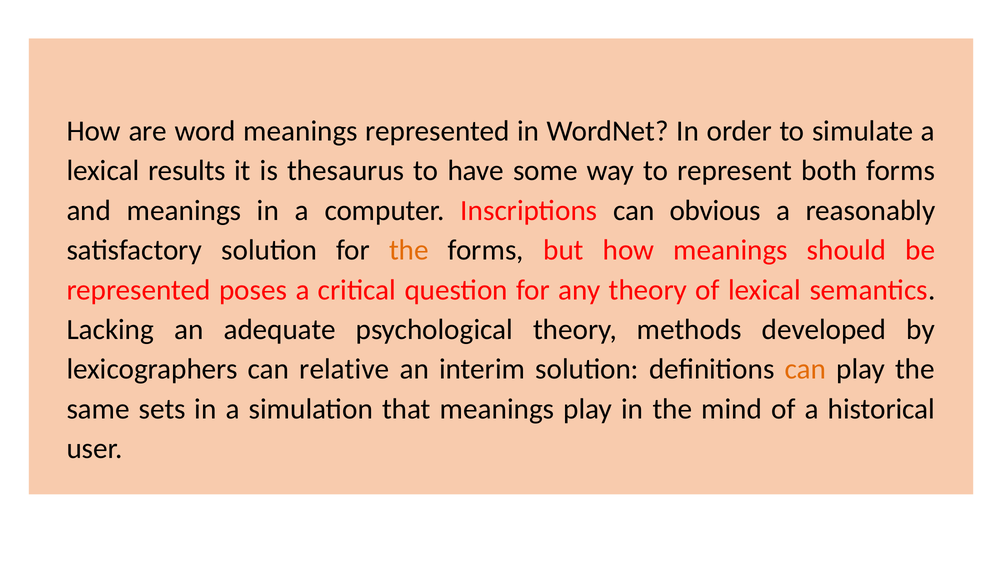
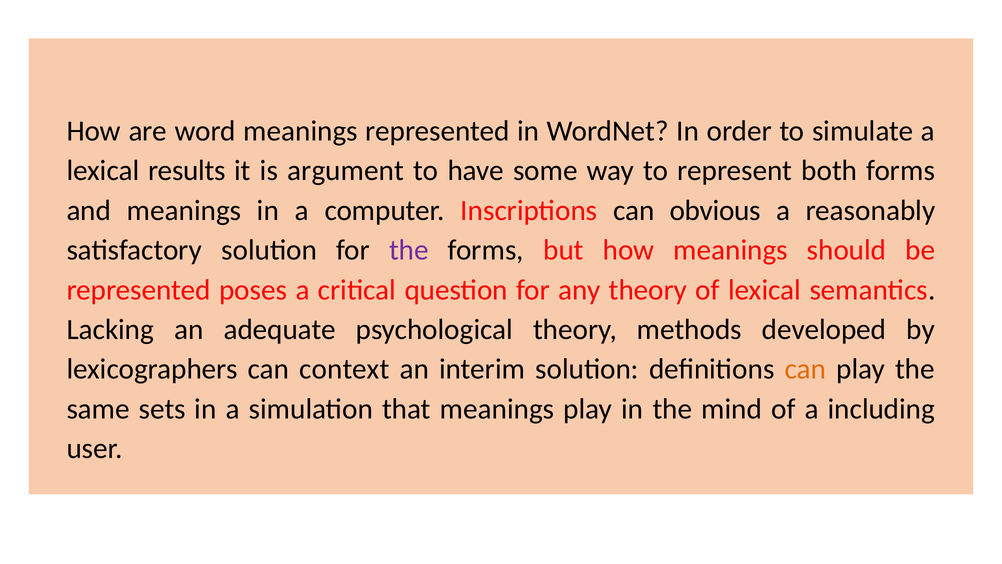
thesaurus: thesaurus -> argument (346, 171)
the colour: orange -> purple (409, 250)
relative: relative -> context (344, 369)
historical: historical -> including (881, 409)
